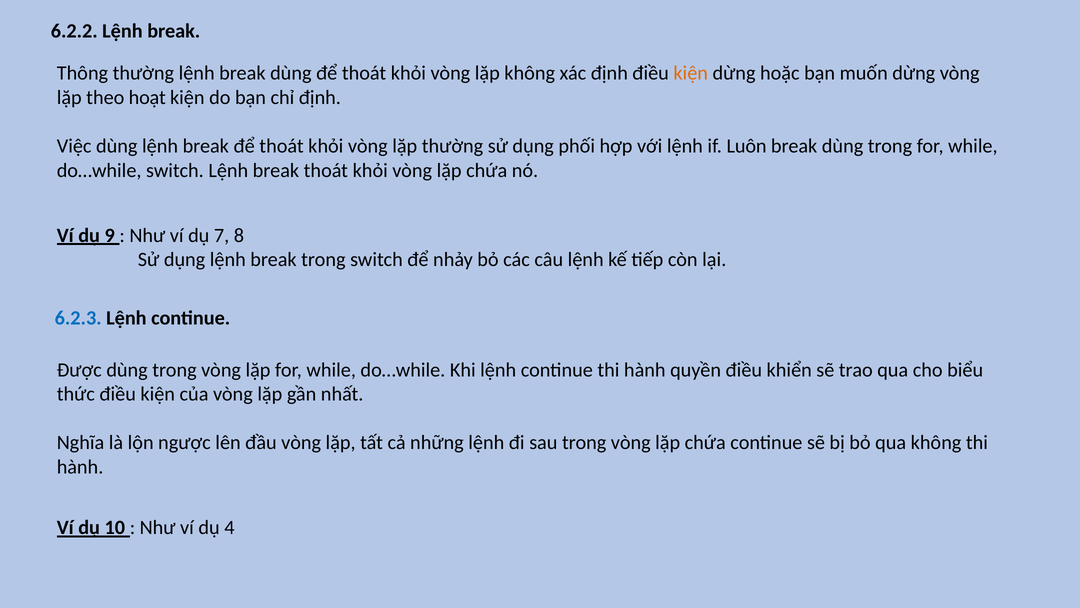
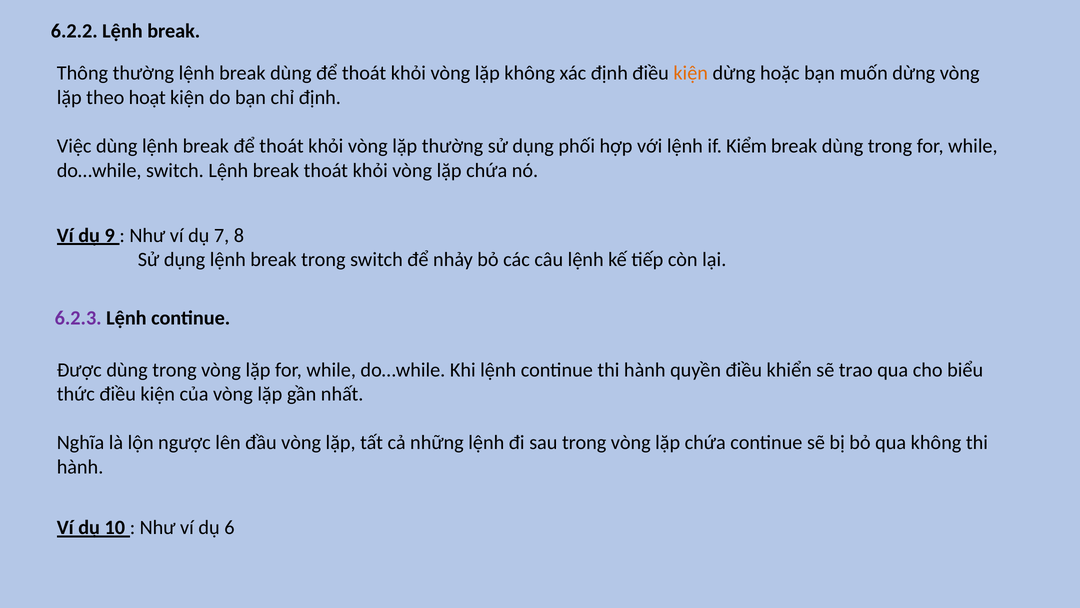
Luôn: Luôn -> Kiểm (747, 146)
6.2.3 colour: blue -> purple (78, 318)
4: 4 -> 6 (229, 527)
